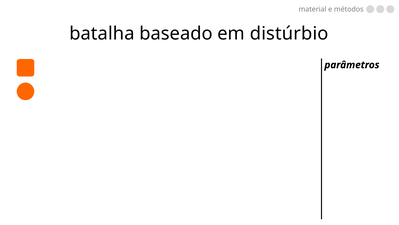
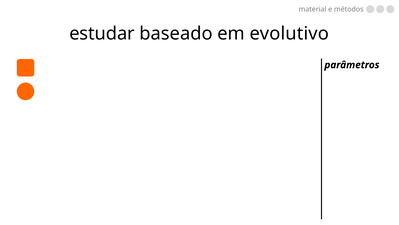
batalha: batalha -> estudar (102, 34)
distúrbio: distúrbio -> evolutivo (289, 34)
